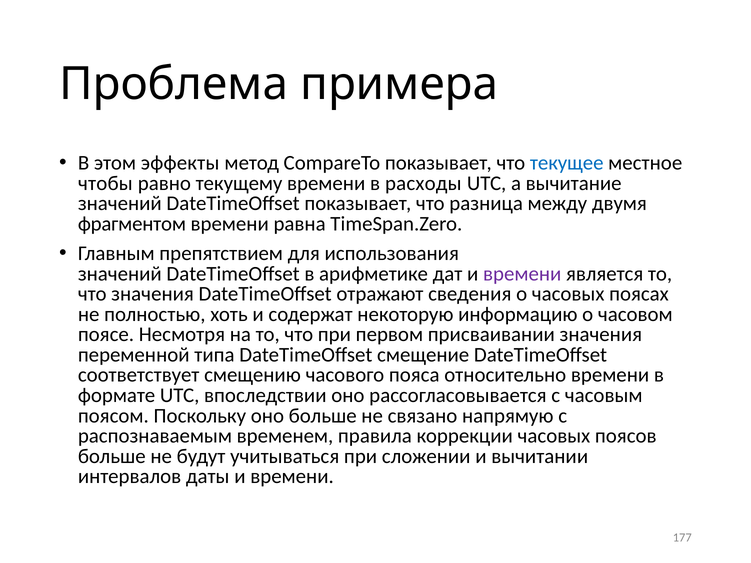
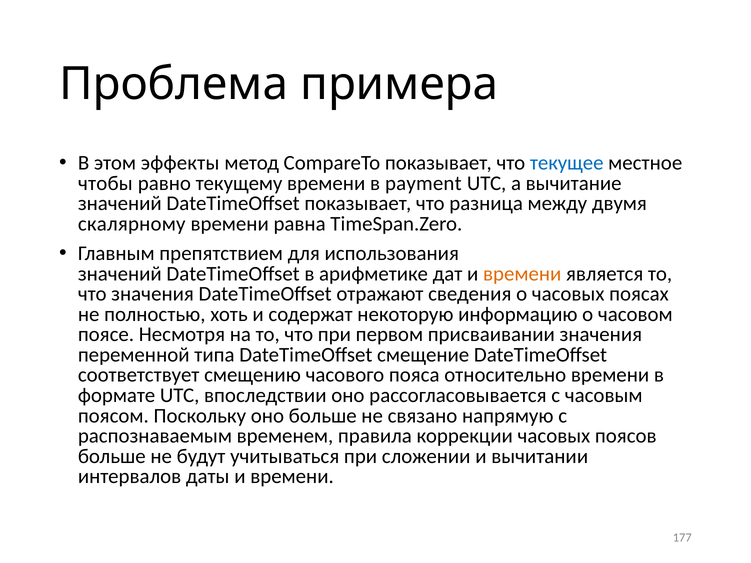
расходы: расходы -> payment (423, 183)
фрагментом: фрагментом -> скалярному (132, 224)
времени colour: purple -> orange (522, 274)
